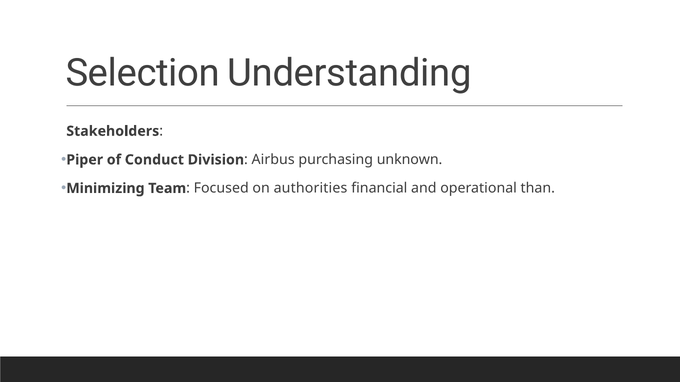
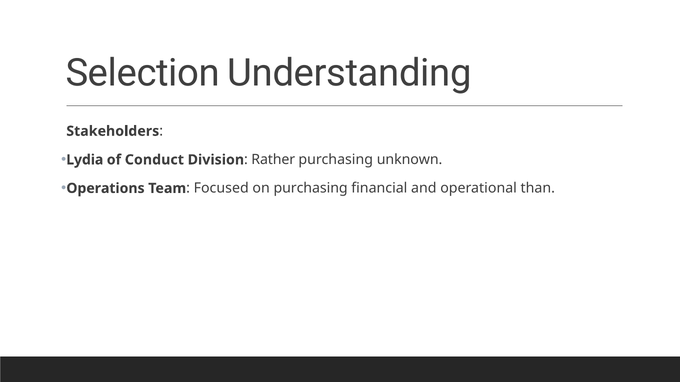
Piper: Piper -> Lydia (85, 160)
Airbus: Airbus -> Rather (273, 160)
Minimizing: Minimizing -> Operations (105, 189)
on authorities: authorities -> purchasing (311, 189)
